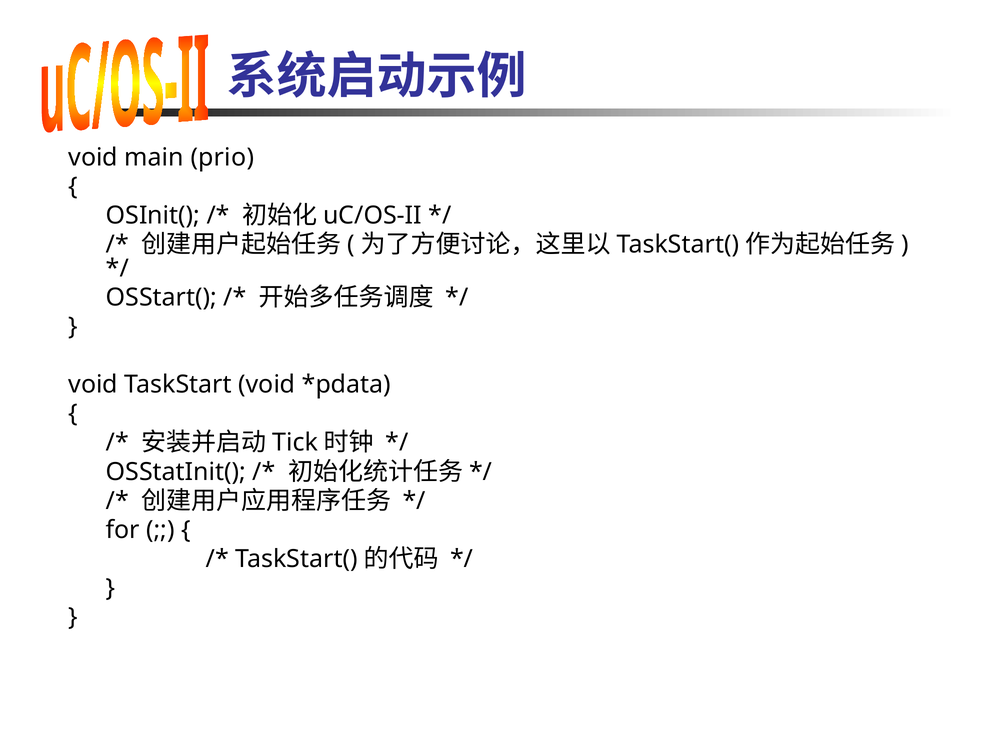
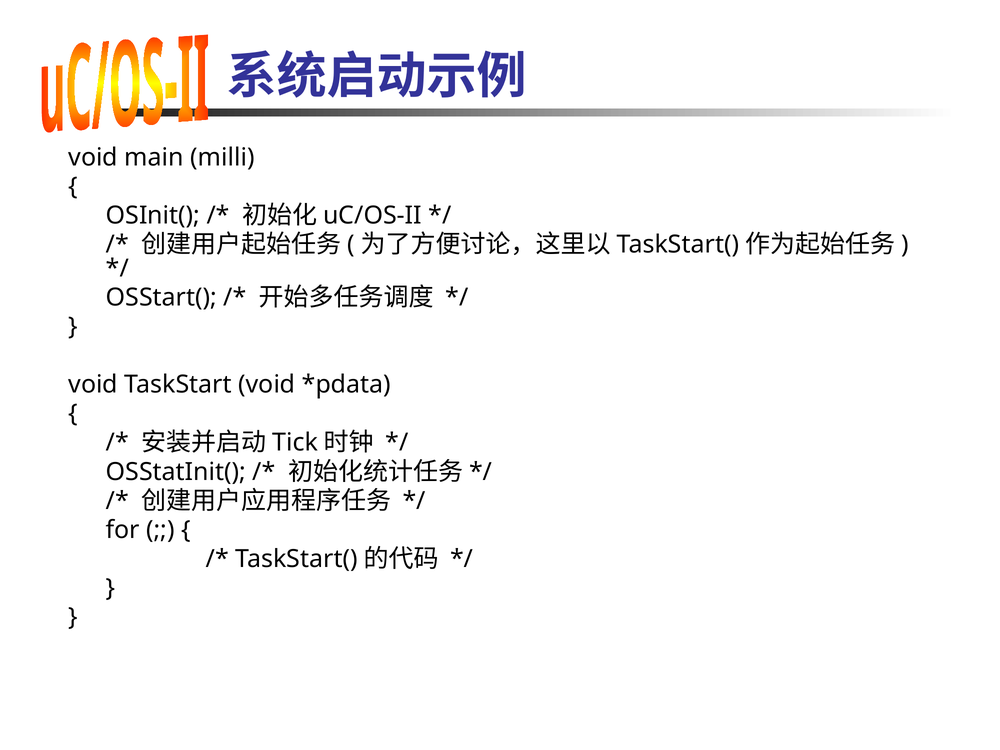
prio: prio -> milli (222, 158)
